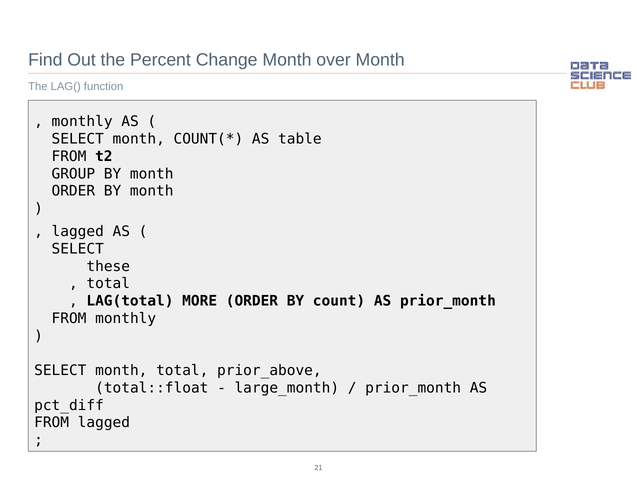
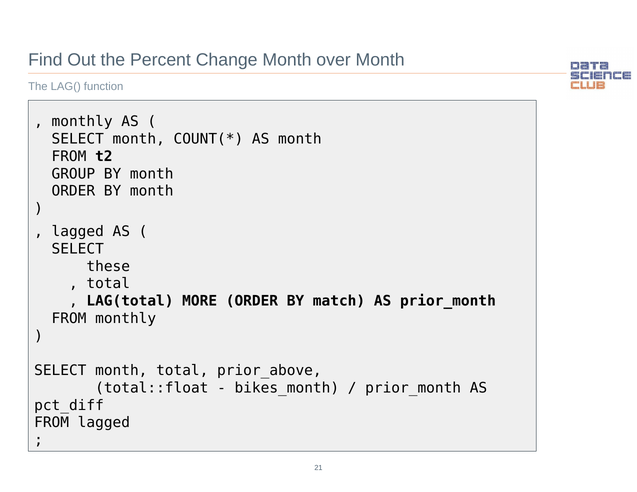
AS table: table -> month (300, 139)
count: count -> match (339, 301)
large_month: large_month -> bikes_month (287, 388)
